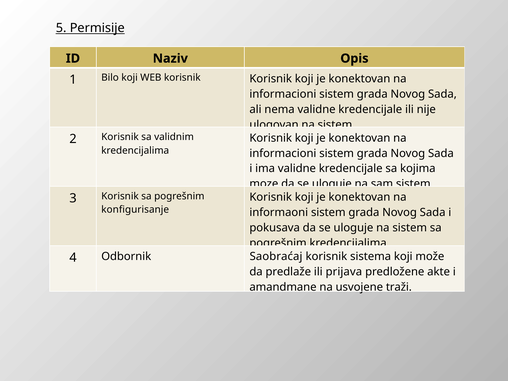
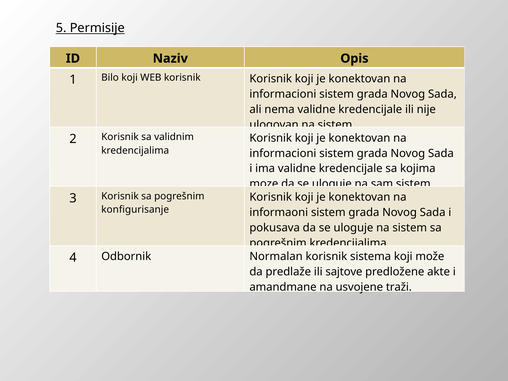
Saobraćaj: Saobraćaj -> Normalan (276, 256)
prijava: prijava -> sajtove (344, 272)
